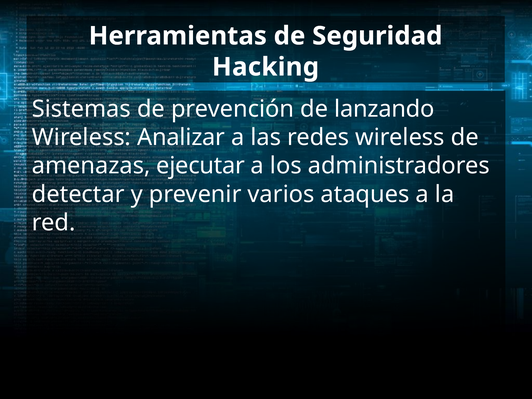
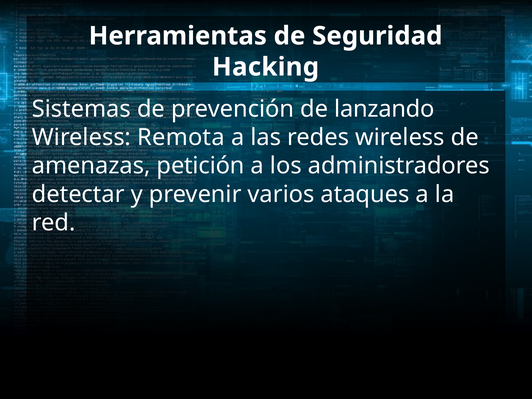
Analizar: Analizar -> Remota (181, 137)
ejecutar: ejecutar -> petición (201, 166)
